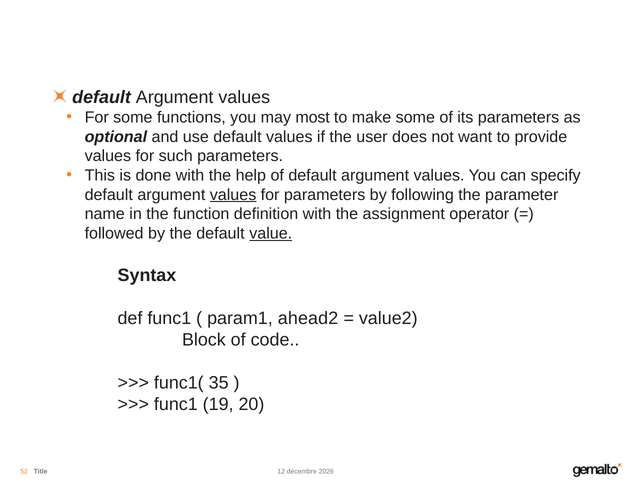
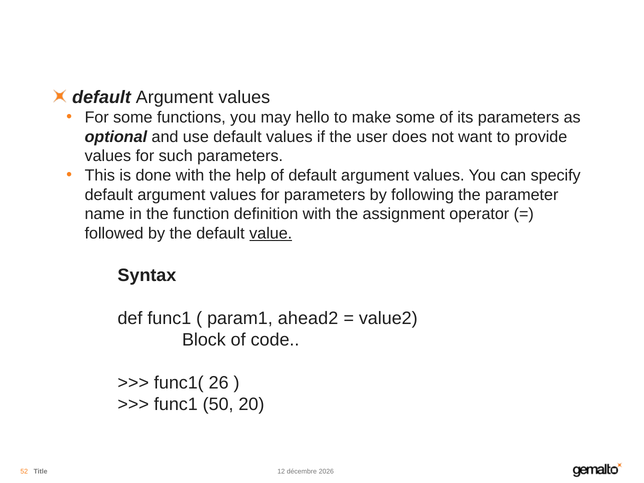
most: most -> hello (313, 117)
values underline: present -> none (233, 195)
35: 35 -> 26 (219, 383)
19: 19 -> 50 (218, 404)
